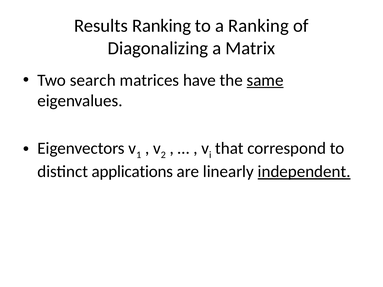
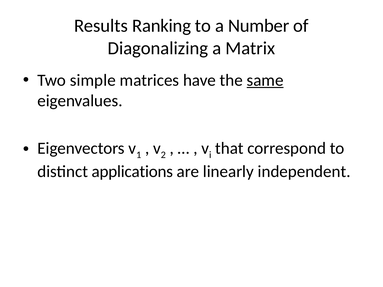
a Ranking: Ranking -> Number (259, 26)
search: search -> simple (93, 80)
independent underline: present -> none (304, 172)
